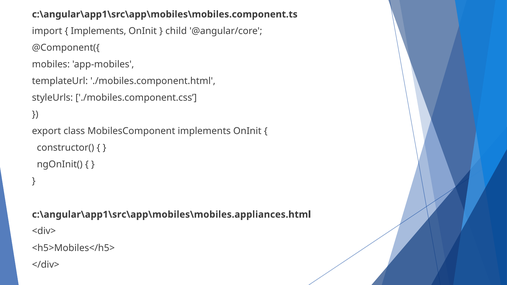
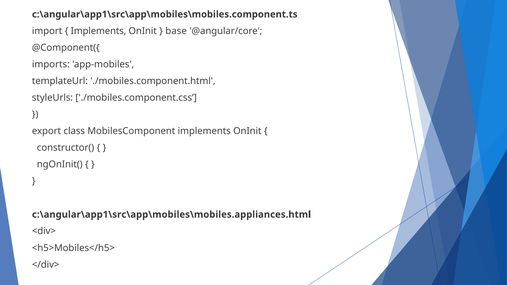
child: child -> base (176, 31)
mobiles: mobiles -> imports (51, 64)
